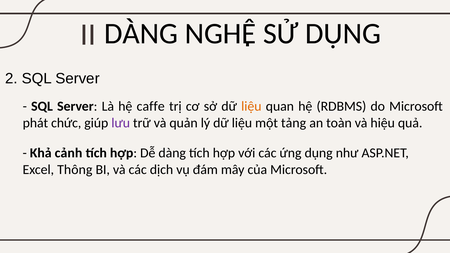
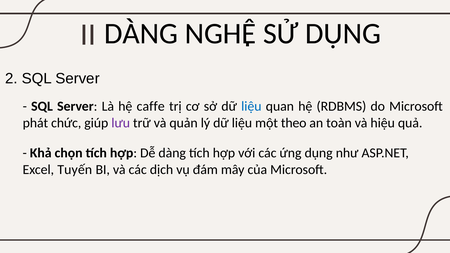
liệu colour: orange -> blue (251, 107)
tảng: tảng -> theo (294, 123)
cảnh: cảnh -> chọn (69, 153)
Thông: Thông -> Tuyến (75, 170)
